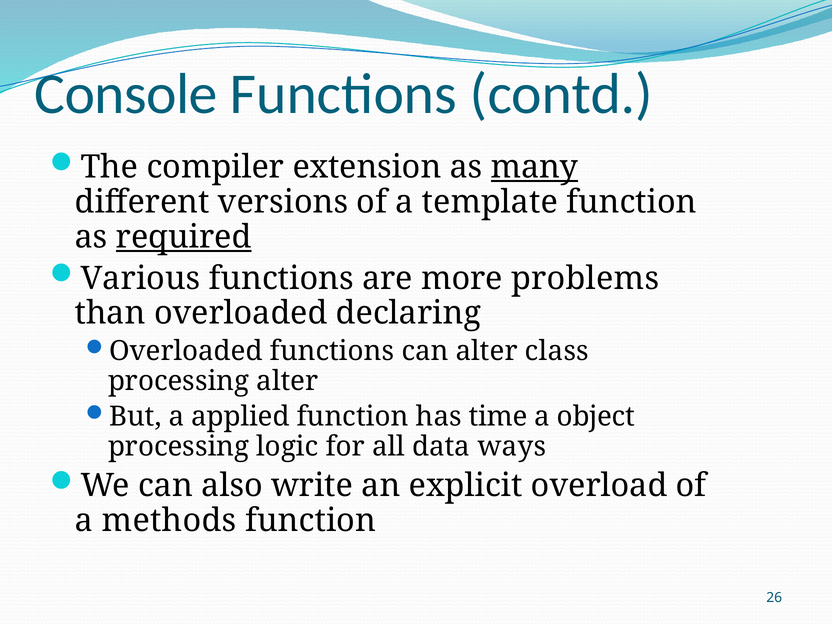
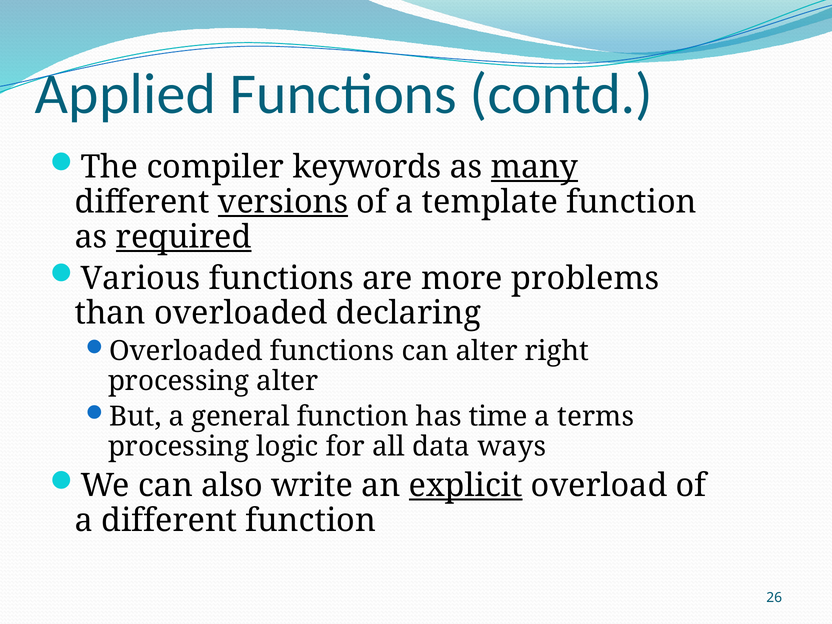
Console: Console -> Applied (125, 94)
extension: extension -> keywords (367, 167)
versions underline: none -> present (283, 202)
class: class -> right (557, 351)
applied: applied -> general (241, 417)
object: object -> terms (596, 417)
explicit underline: none -> present (466, 486)
a methods: methods -> different (169, 520)
